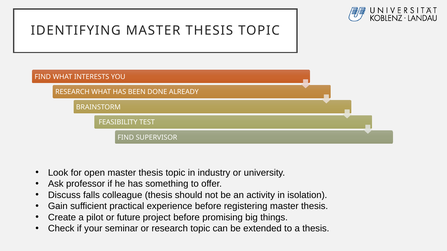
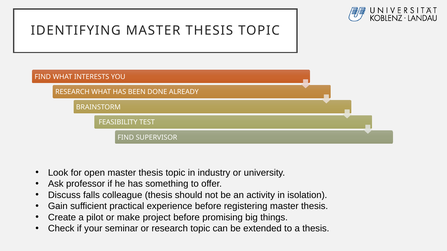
future: future -> make (128, 218)
